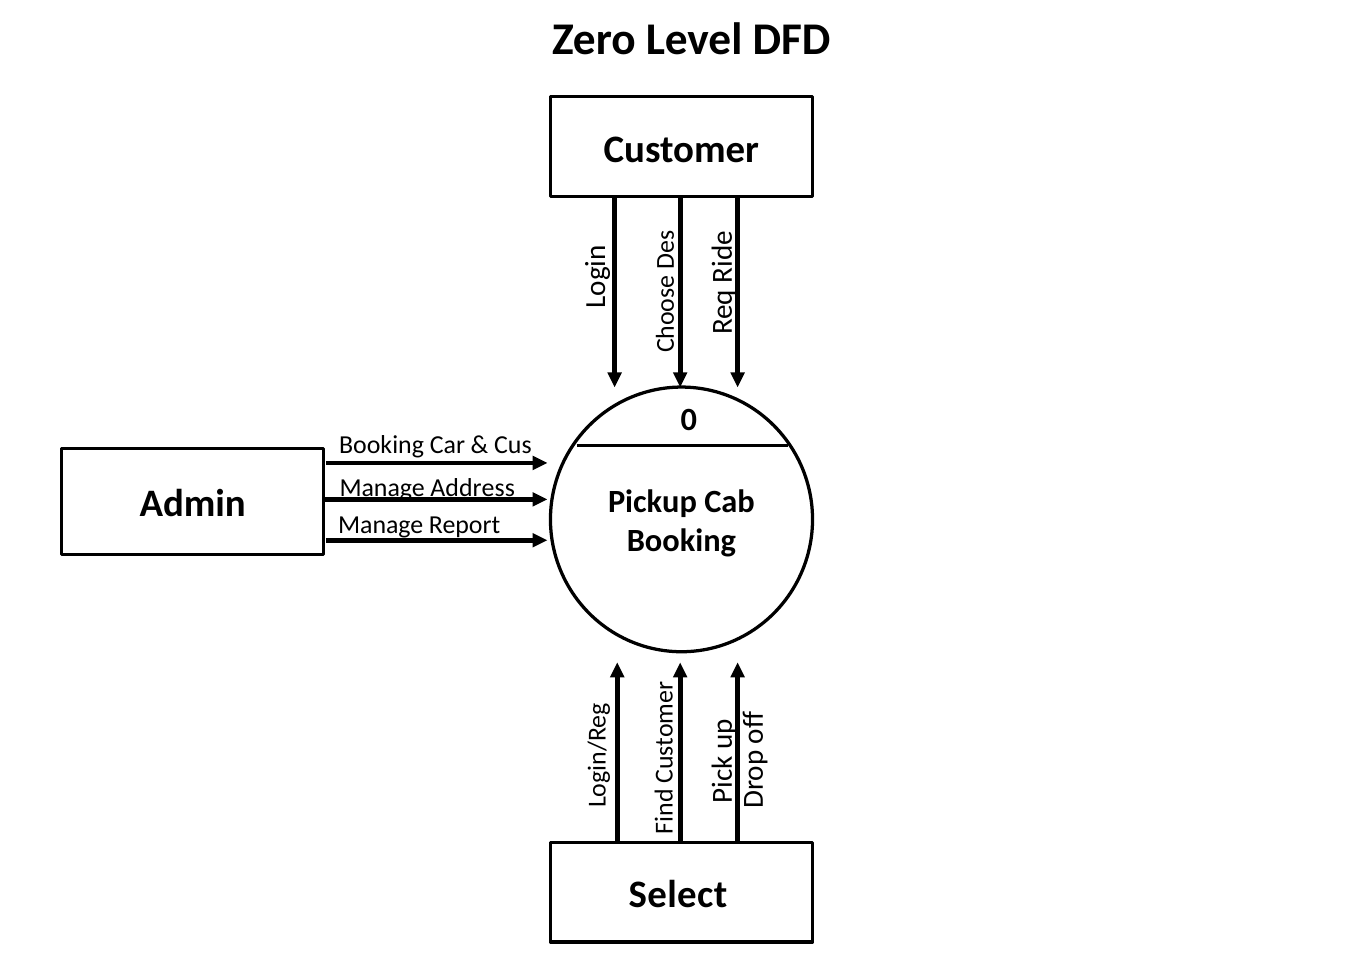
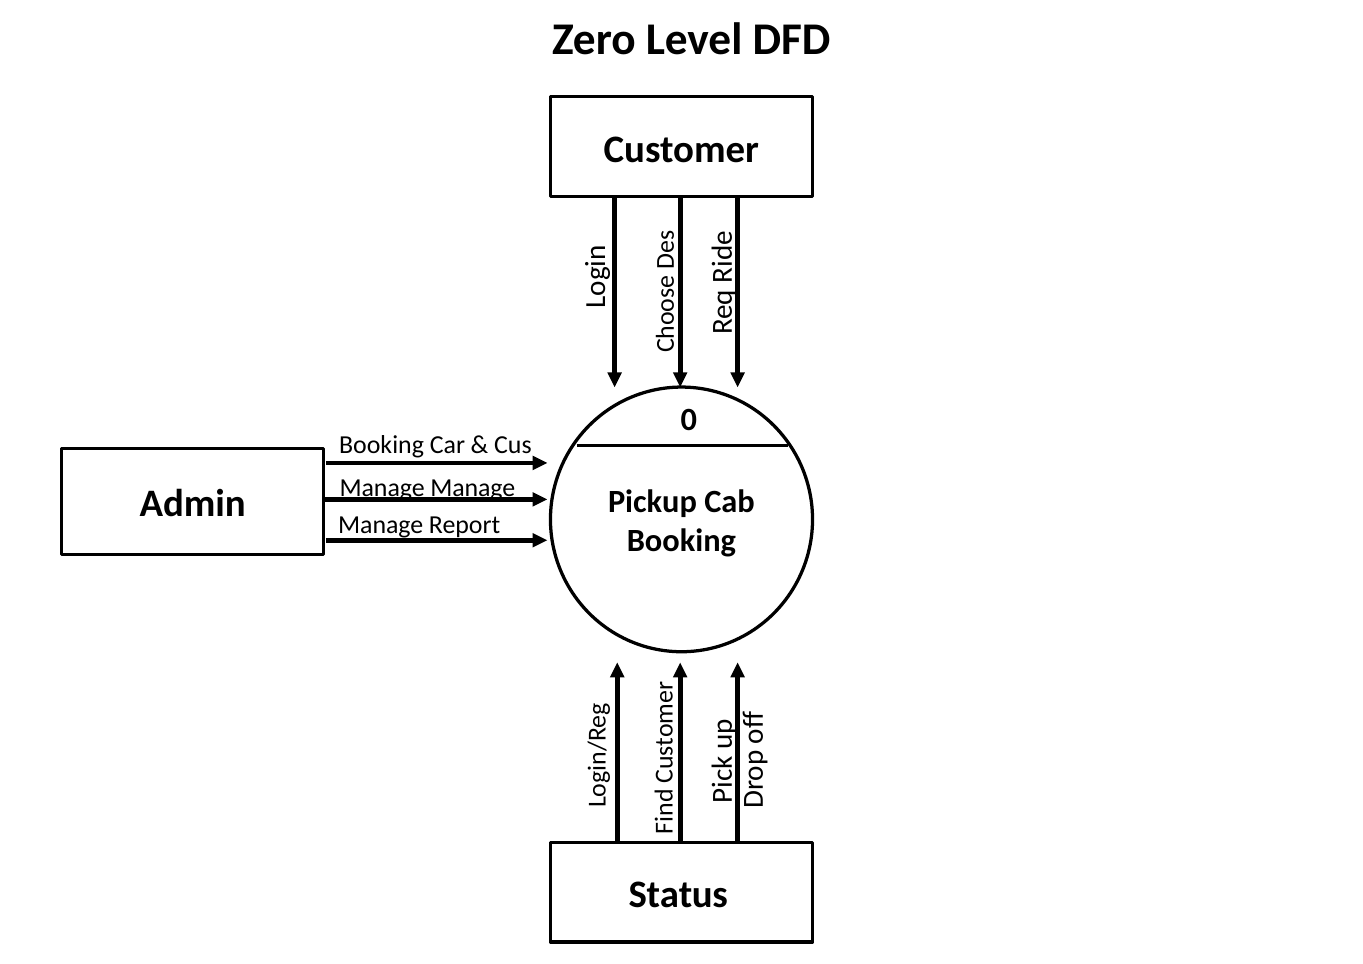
Address: Address -> Manage (473, 488)
Select: Select -> Status (678, 895)
